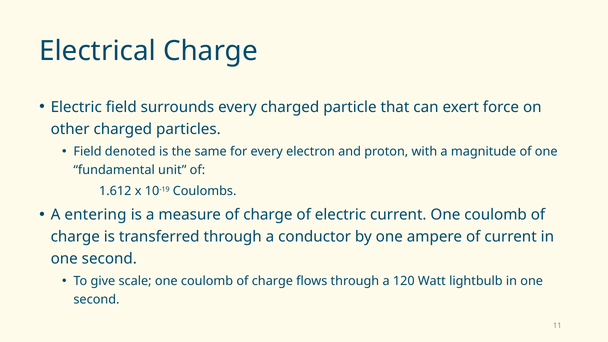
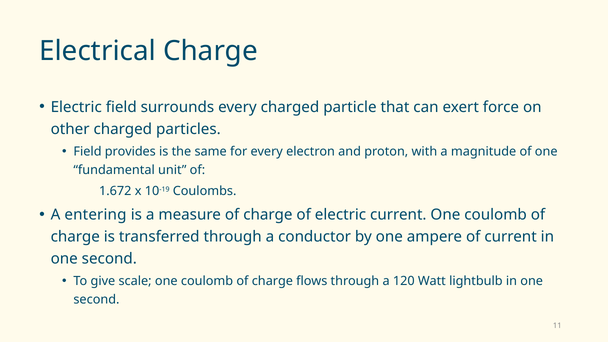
denoted: denoted -> provides (130, 152)
1.612: 1.612 -> 1.672 (115, 191)
